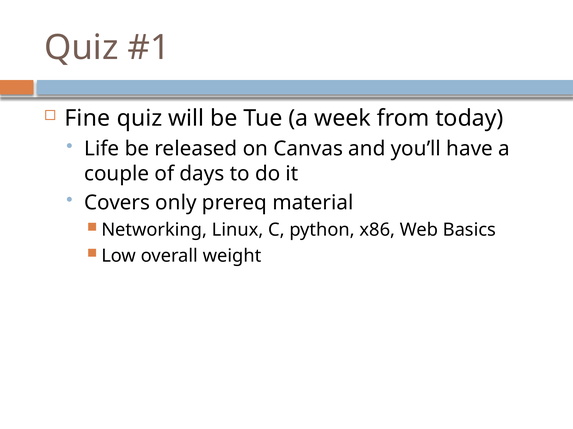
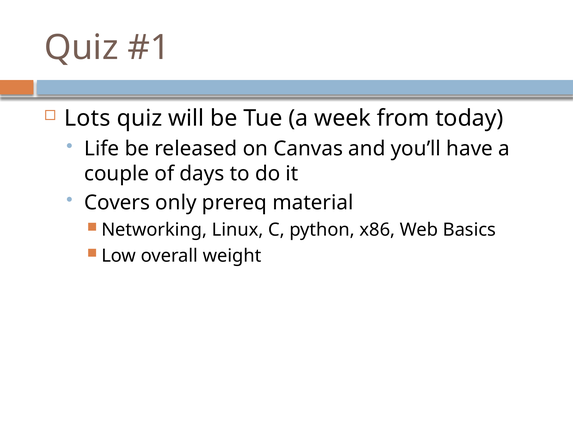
Fine: Fine -> Lots (87, 119)
